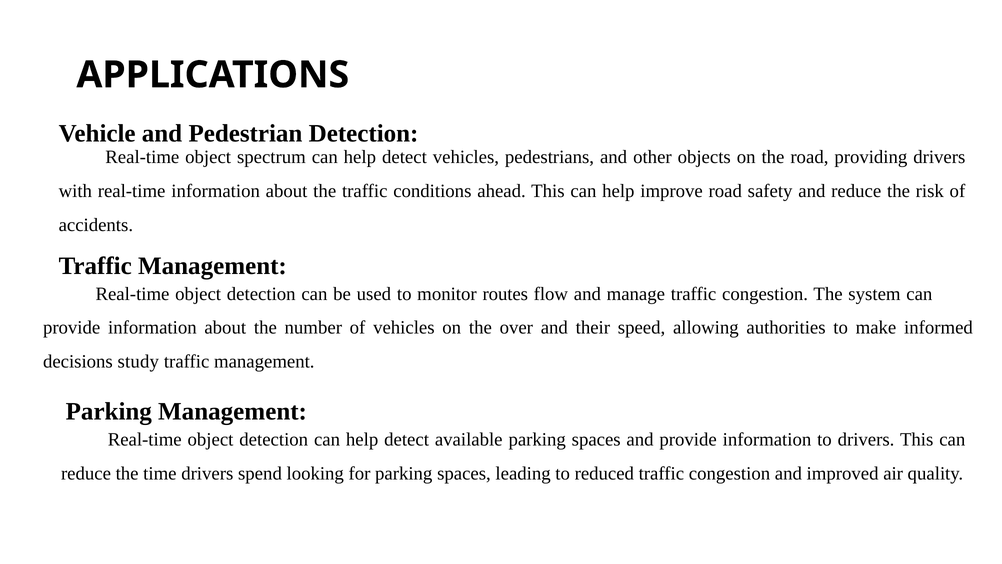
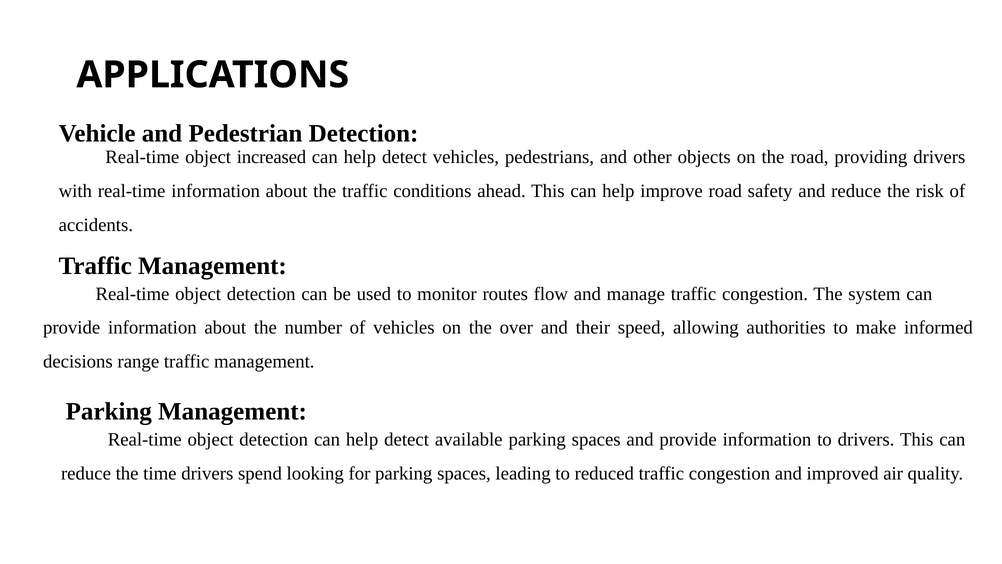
spectrum: spectrum -> increased (271, 157)
study: study -> range (138, 361)
